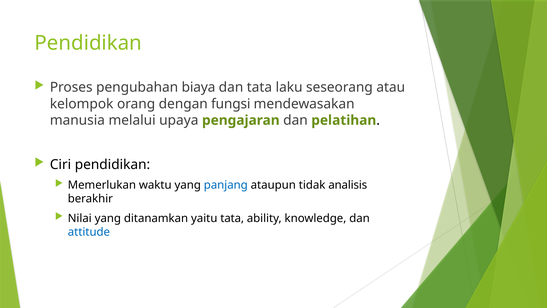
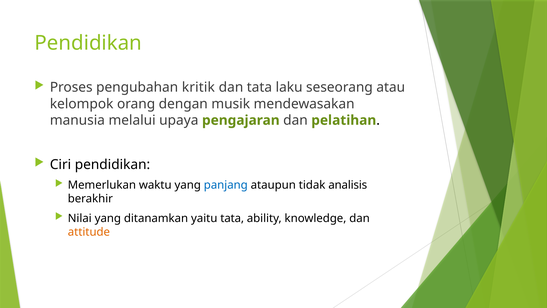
biaya: biaya -> kritik (198, 87)
fungsi: fungsi -> musik (231, 104)
attitude colour: blue -> orange (89, 232)
